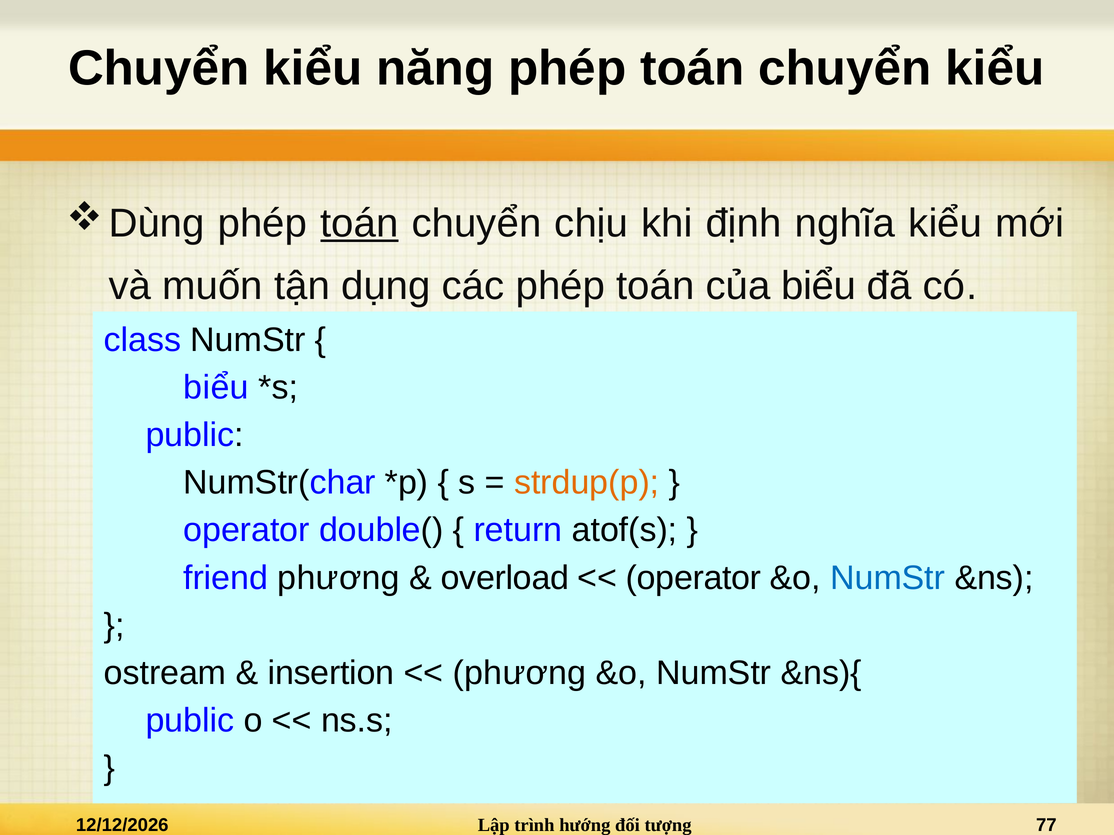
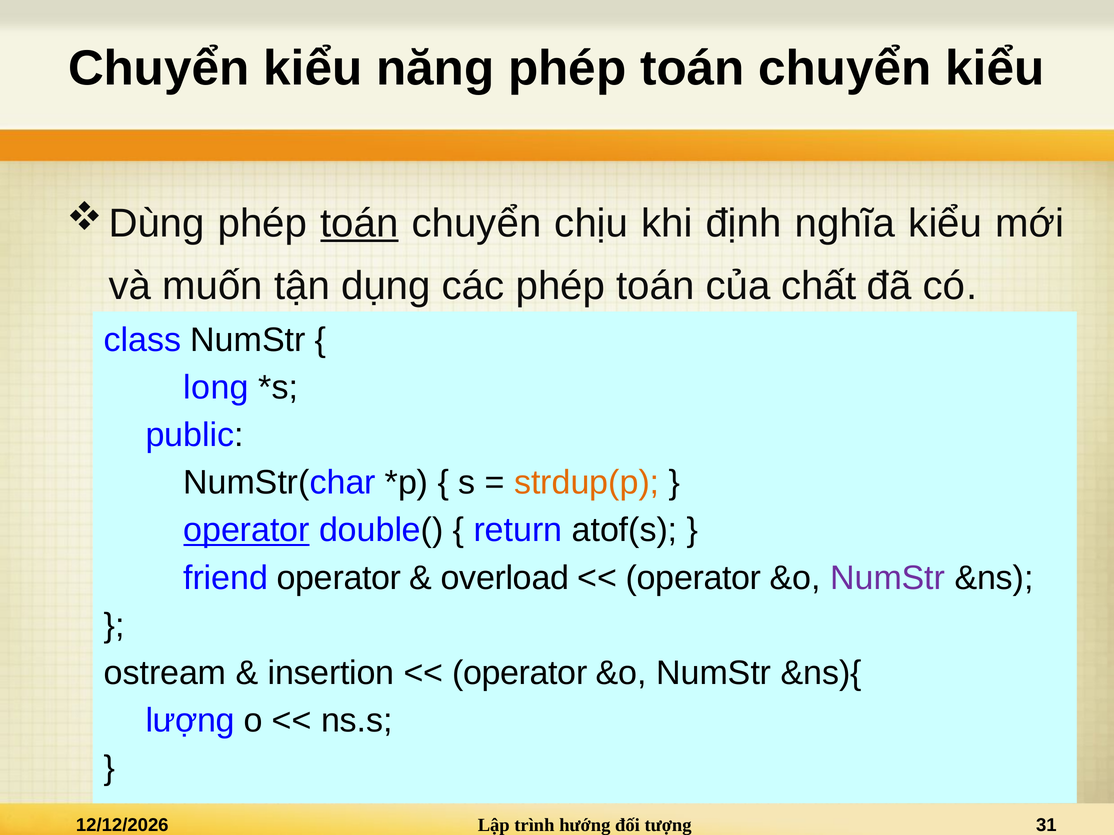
của biểu: biểu -> chất (819, 286)
biểu: biểu -> long (216, 388)
operator underline: none -> present (246, 531)
friend phương: phương -> operator (339, 578)
NumStr colour: blue -> purple (888, 578)
phương: phương -> operator (520, 673)
public: public -> lượng (190, 721)
77: 77 -> 31 (1046, 826)
